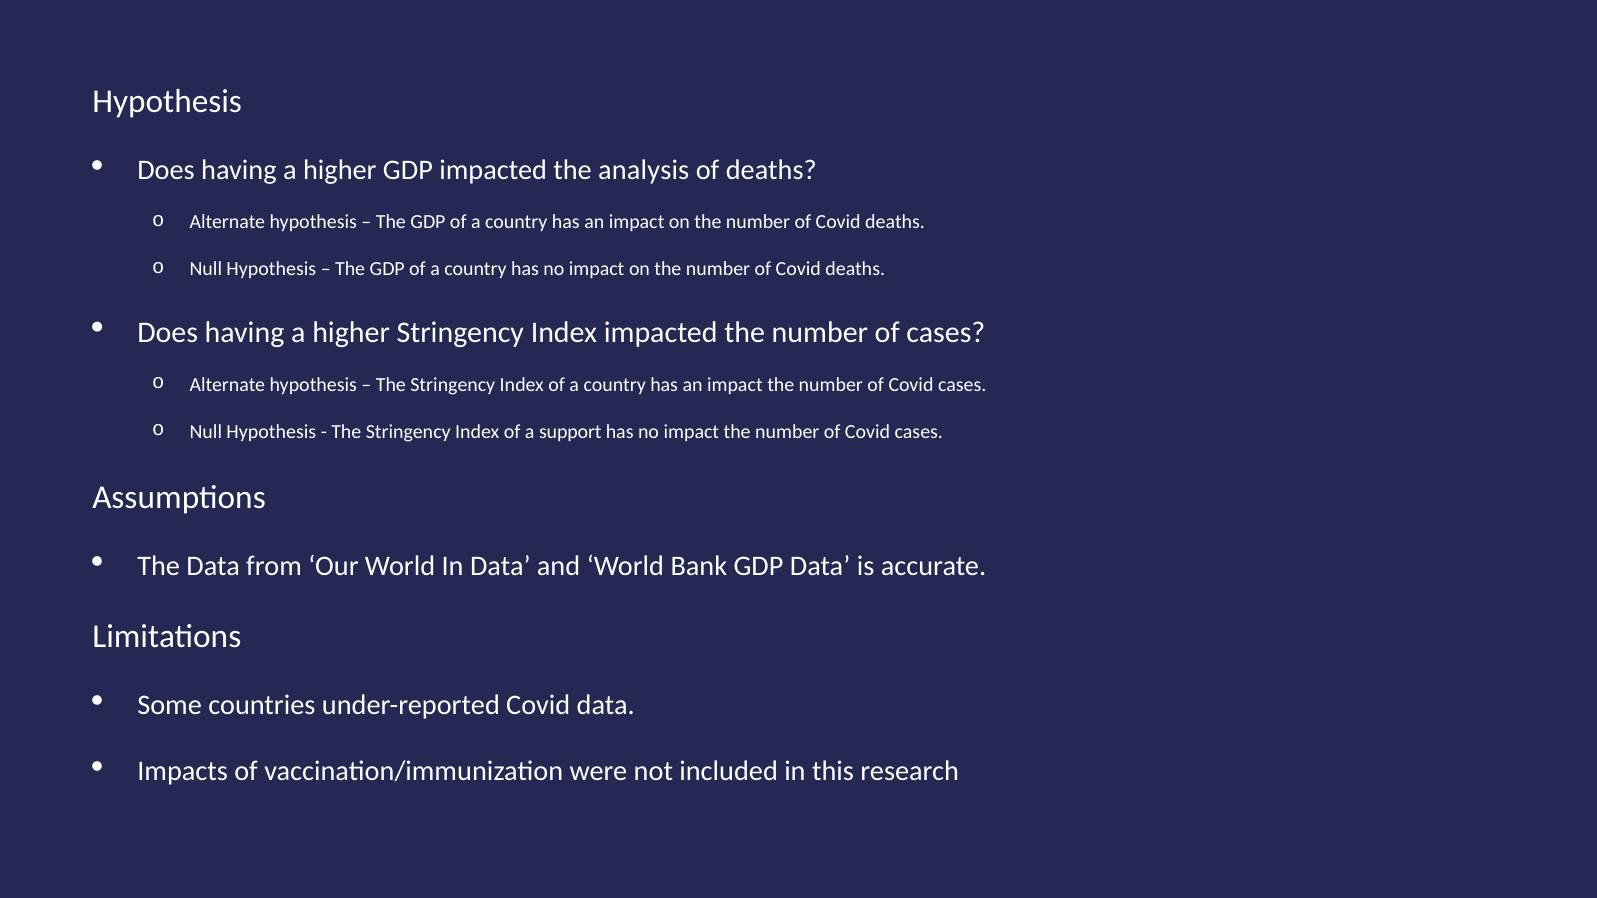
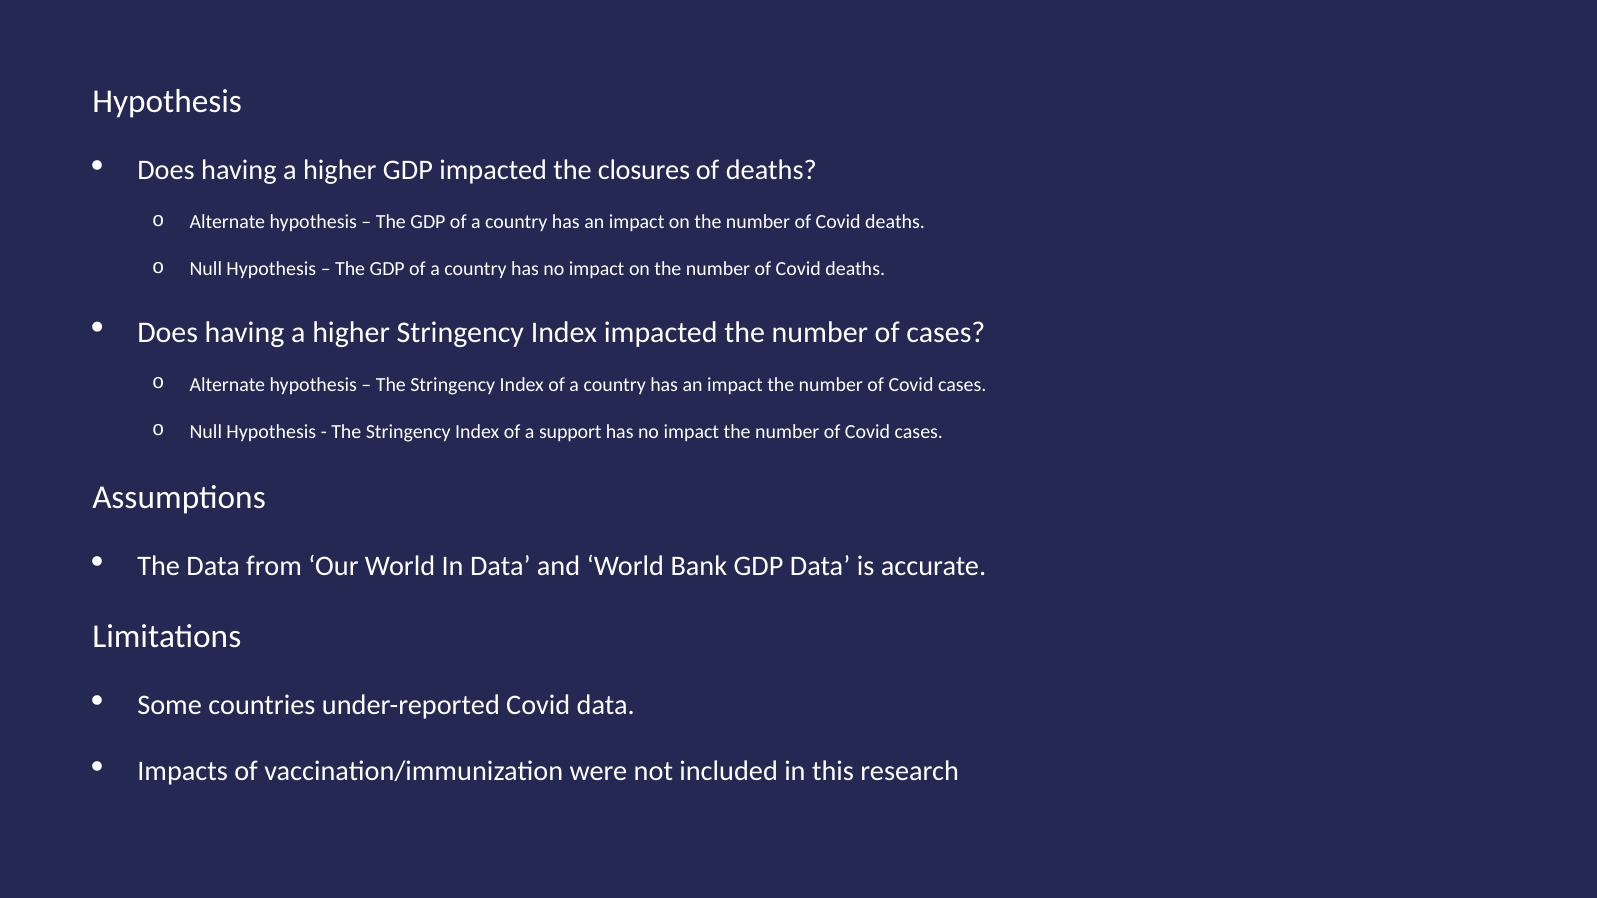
analysis: analysis -> closures (644, 170)
